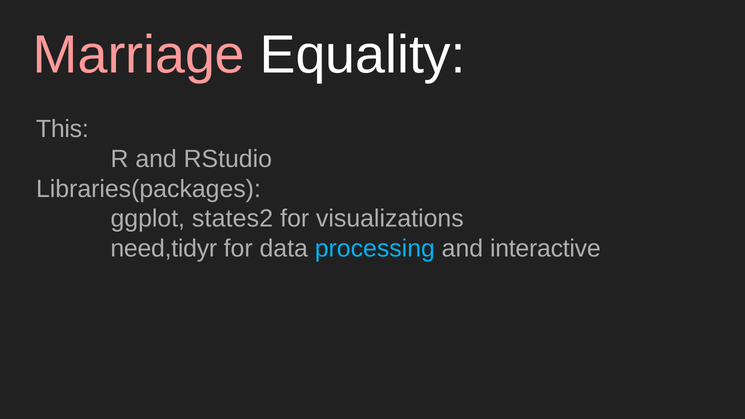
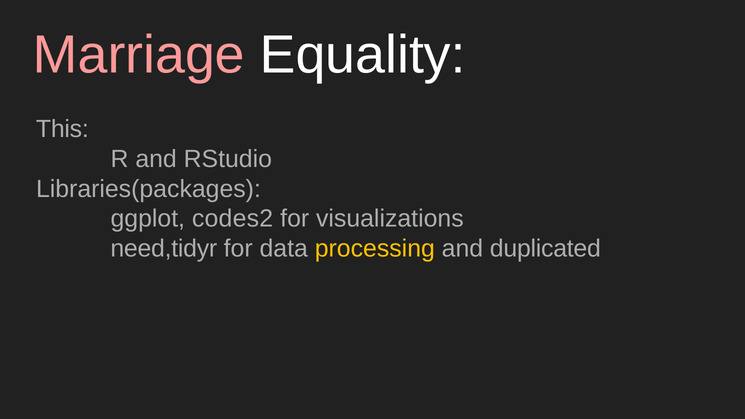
states2: states2 -> codes2 (233, 219)
processing colour: light blue -> yellow (375, 249)
interactive: interactive -> duplicated (545, 249)
